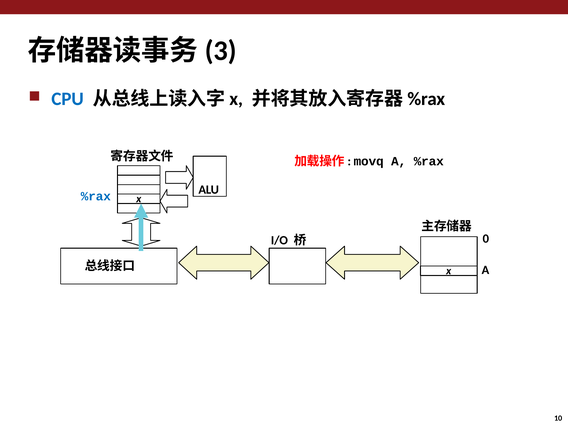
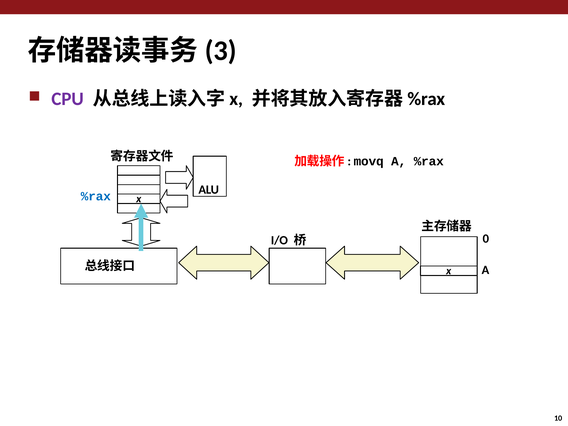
CPU colour: blue -> purple (68, 99)
